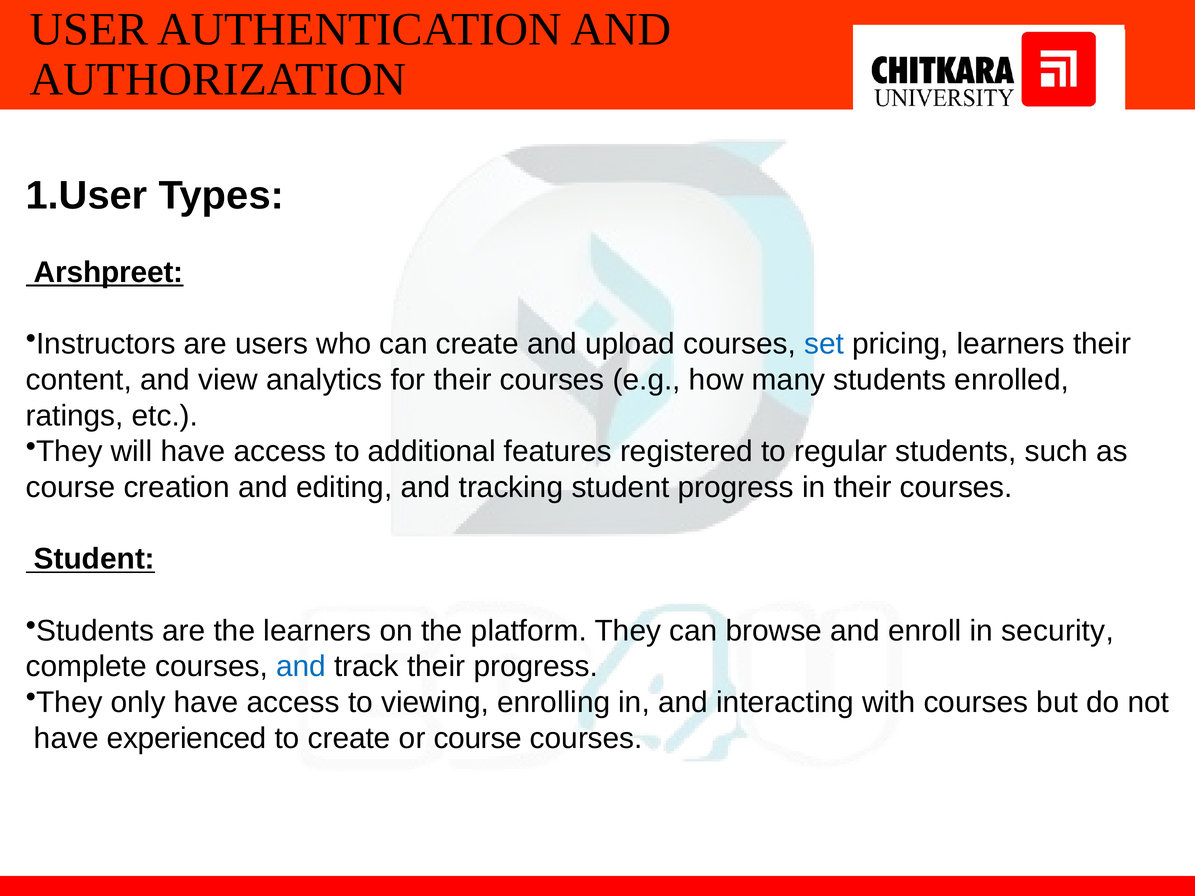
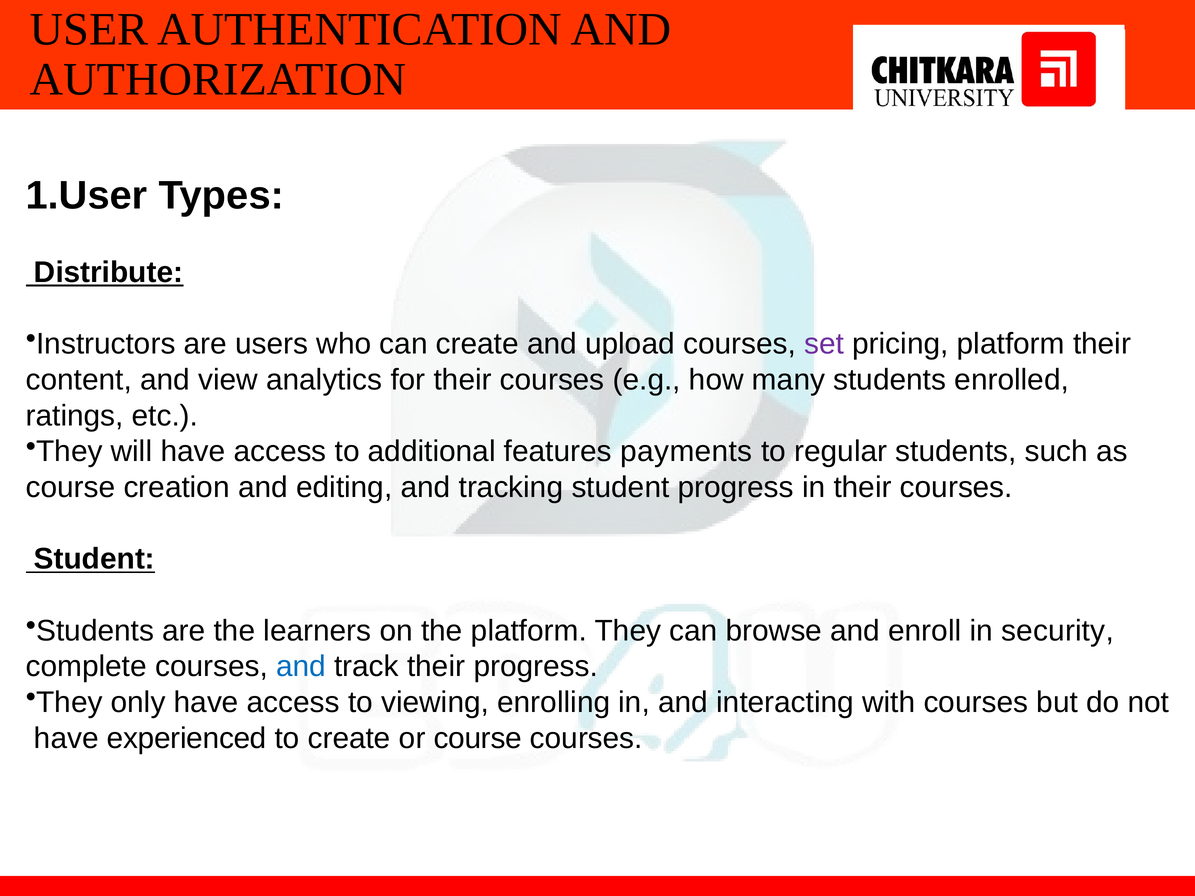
Arshpreet: Arshpreet -> Distribute (109, 272)
set colour: blue -> purple (824, 344)
pricing learners: learners -> platform (1011, 344)
registered: registered -> payments (686, 452)
